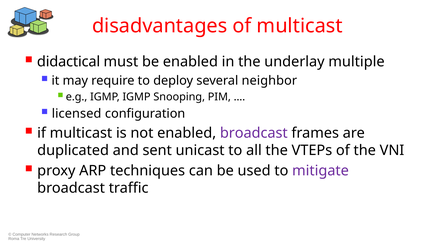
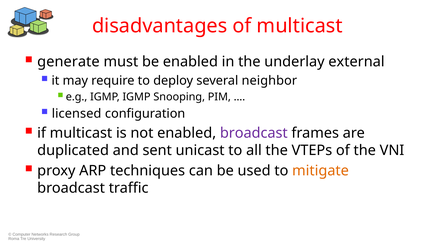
didactical: didactical -> generate (68, 62)
multiple: multiple -> external (357, 62)
mitigate colour: purple -> orange (321, 171)
